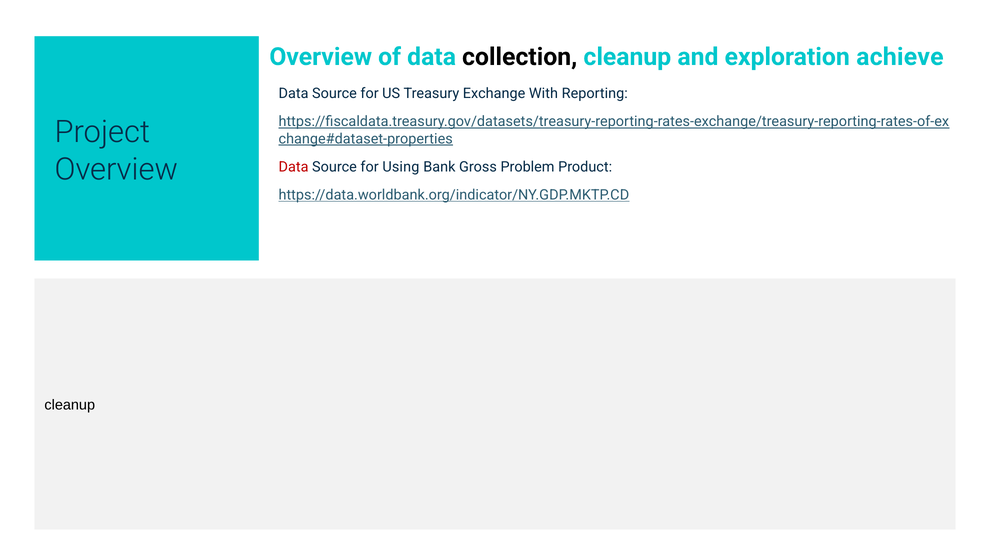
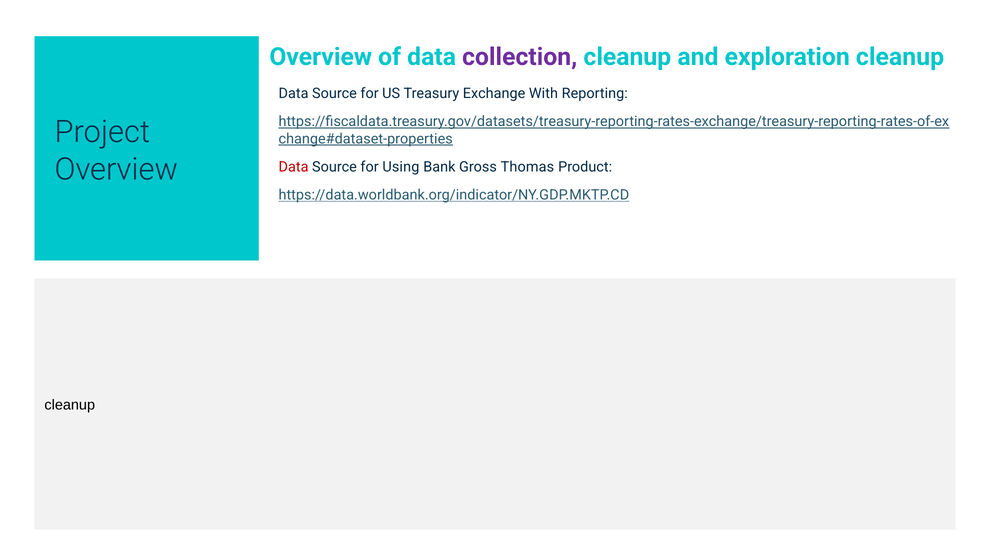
collection colour: black -> purple (520, 57)
exploration achieve: achieve -> cleanup (900, 57)
Problem: Problem -> Thomas (527, 167)
